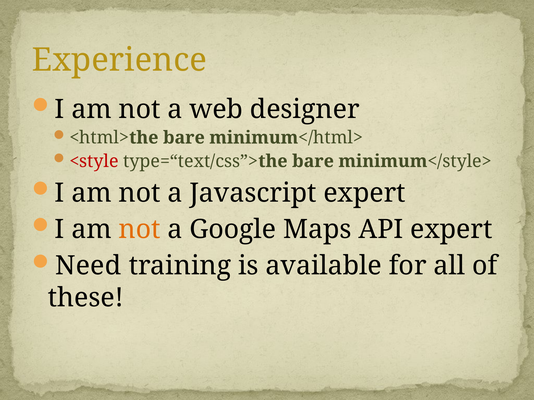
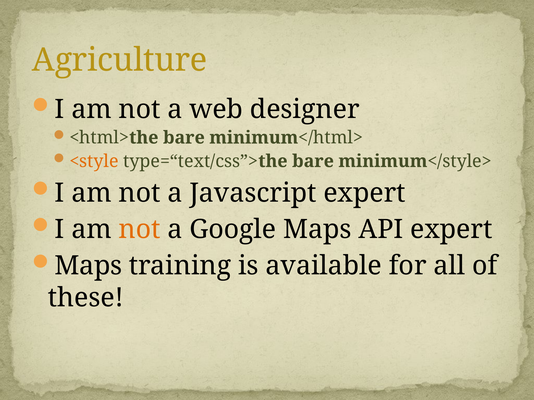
Experience: Experience -> Agriculture (120, 60)
<style colour: red -> orange (94, 161)
Need: Need -> Maps (88, 266)
